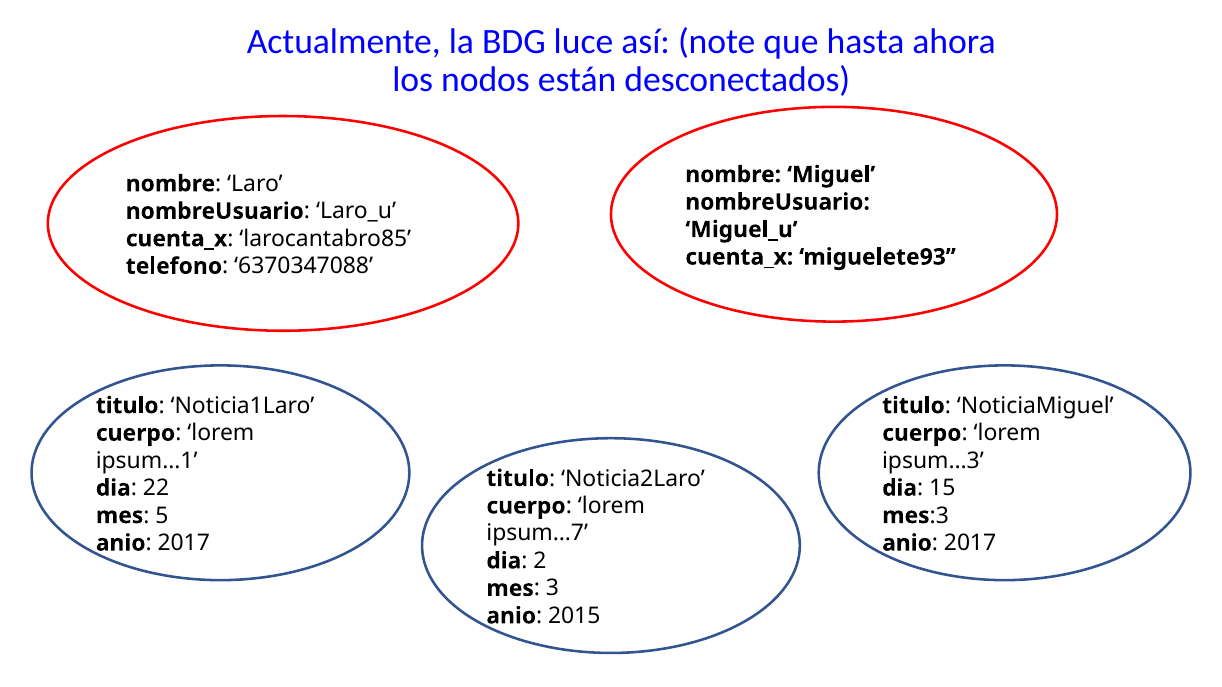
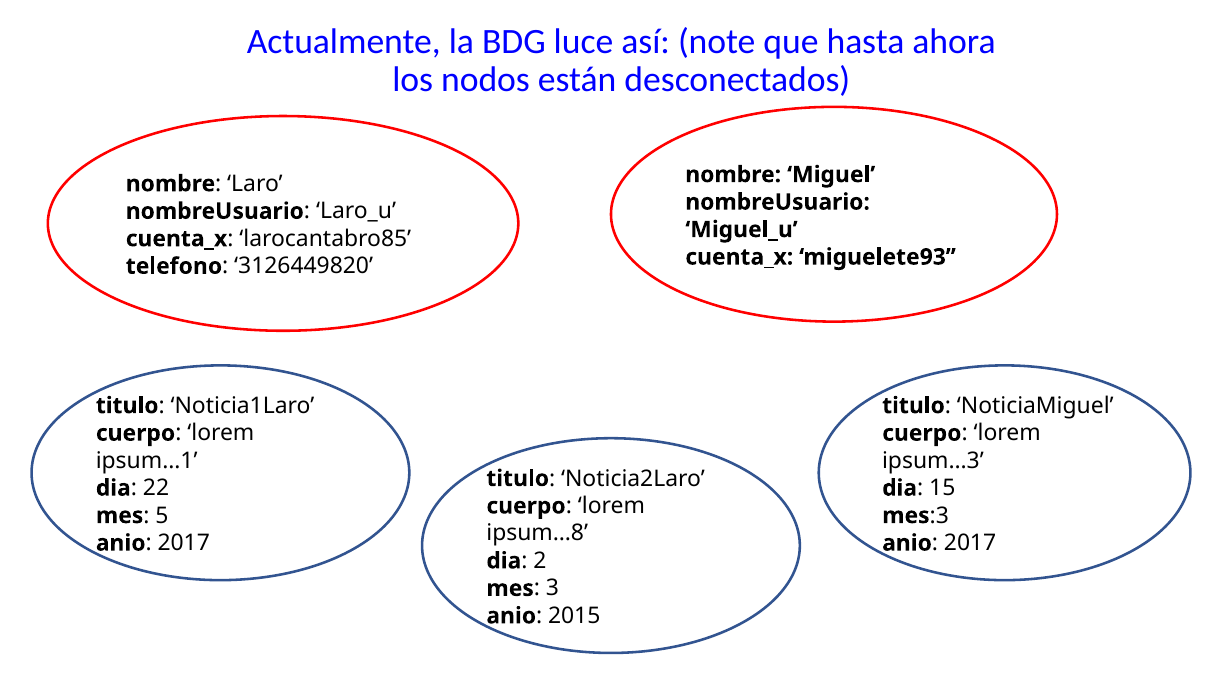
6370347088: 6370347088 -> 3126449820 (304, 266)
ipsum…7: ipsum…7 -> ipsum…8 (537, 534)
